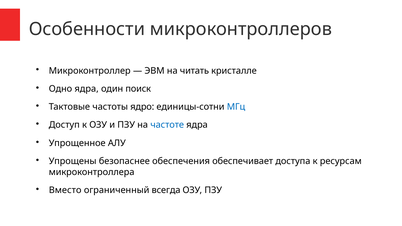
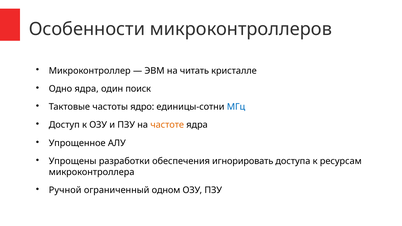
частоте colour: blue -> orange (167, 125)
безопаснее: безопаснее -> разработки (124, 161)
обеспечивает: обеспечивает -> игнорировать (243, 161)
Вместо: Вместо -> Ручной (65, 190)
всегда: всегда -> одном (166, 190)
